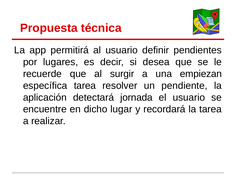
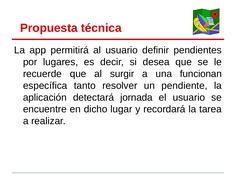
empiezan: empiezan -> funcionan (201, 74)
específica tarea: tarea -> tanto (85, 86)
